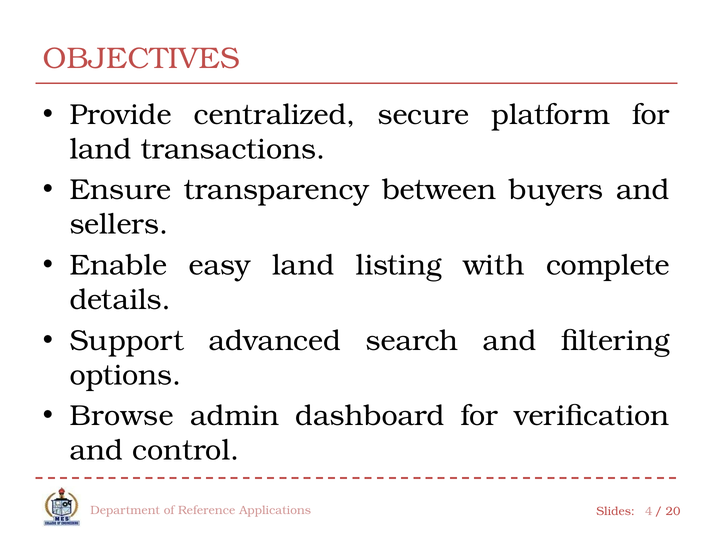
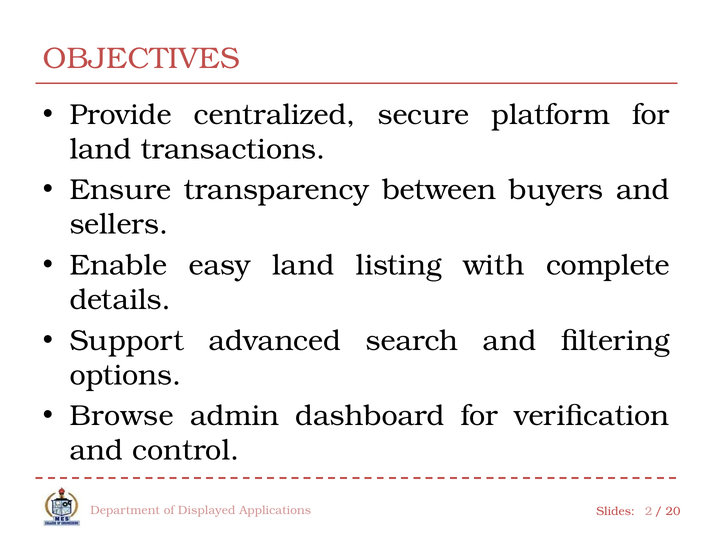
Reference: Reference -> Displayed (207, 510)
4: 4 -> 2 (649, 511)
